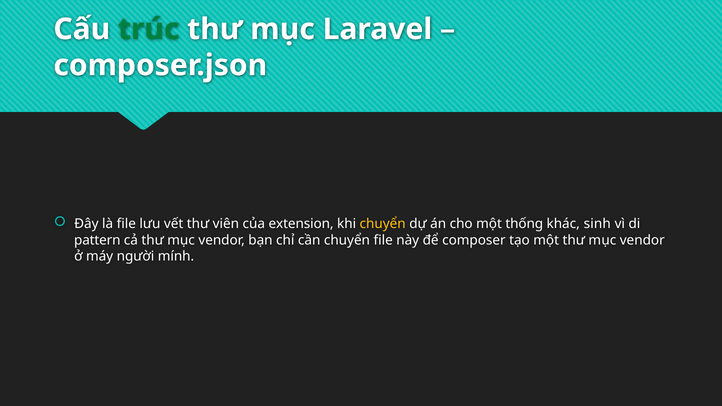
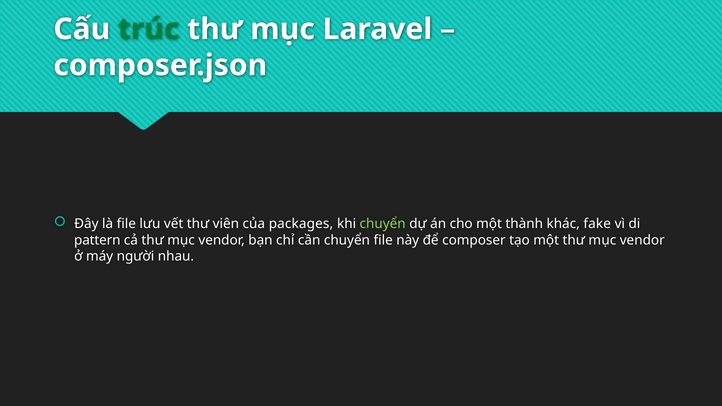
extension: extension -> packages (301, 224)
chuyển colour: yellow -> light green (383, 224)
thống: thống -> thành (524, 224)
sinh: sinh -> fake (597, 224)
mính: mính -> nhau (176, 256)
